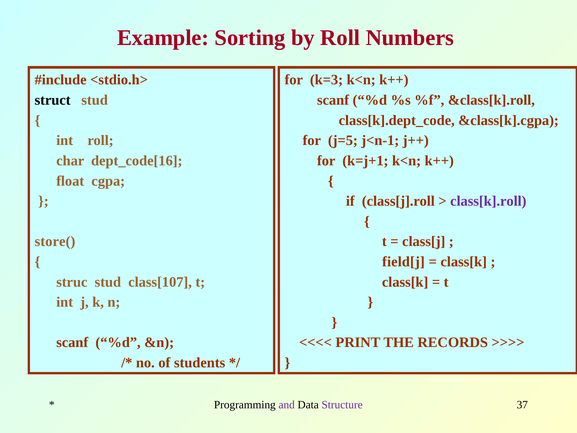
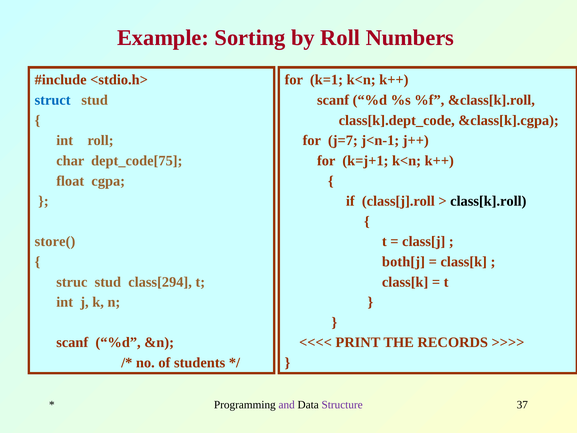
k=3: k=3 -> k=1 (326, 80)
struct colour: black -> blue (53, 100)
j=5: j=5 -> j=7 (343, 140)
dept_code[16: dept_code[16 -> dept_code[75 (137, 161)
class[k].roll colour: purple -> black (488, 201)
field[j: field[j -> both[j (403, 262)
class[107: class[107 -> class[294 (160, 282)
